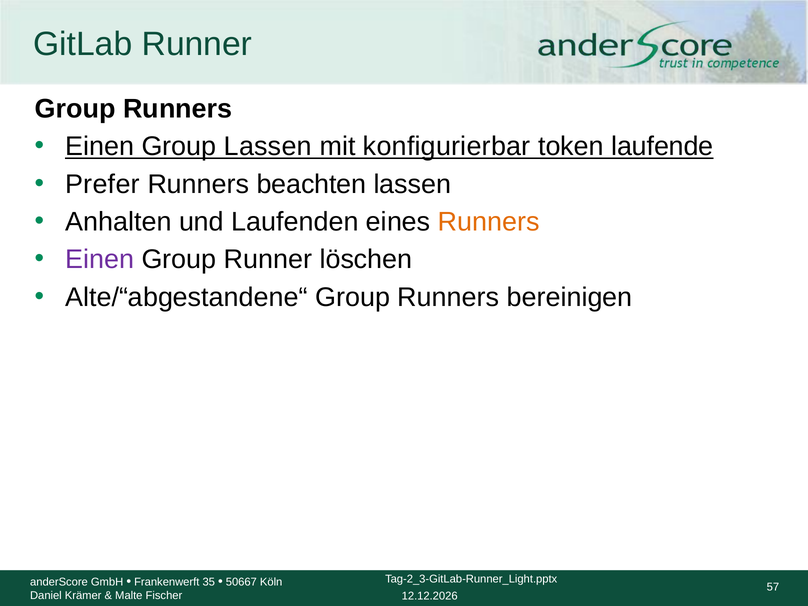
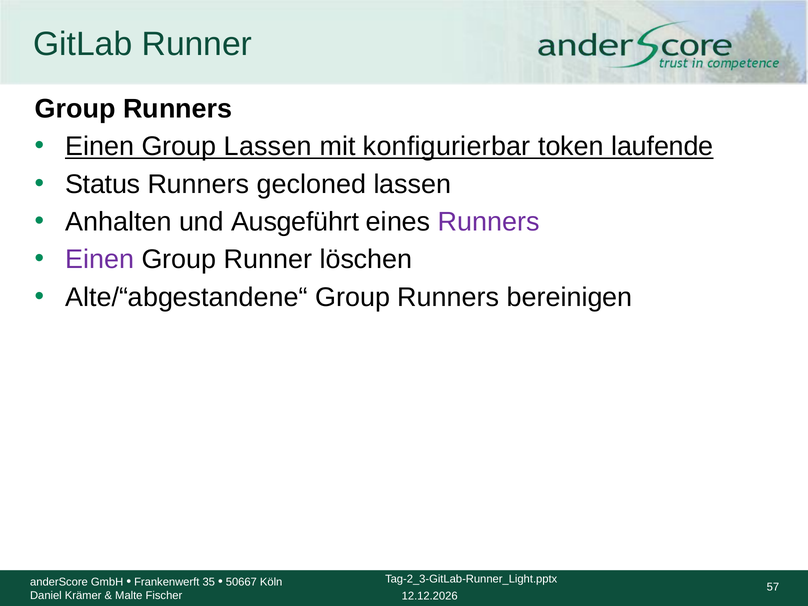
Prefer: Prefer -> Status (103, 184)
beachten: beachten -> gecloned (311, 184)
Laufenden: Laufenden -> Ausgeführt (295, 222)
Runners colour: orange -> purple (489, 222)
